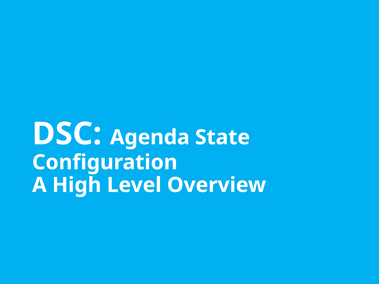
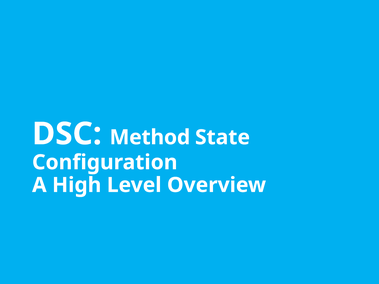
Agenda: Agenda -> Method (150, 137)
